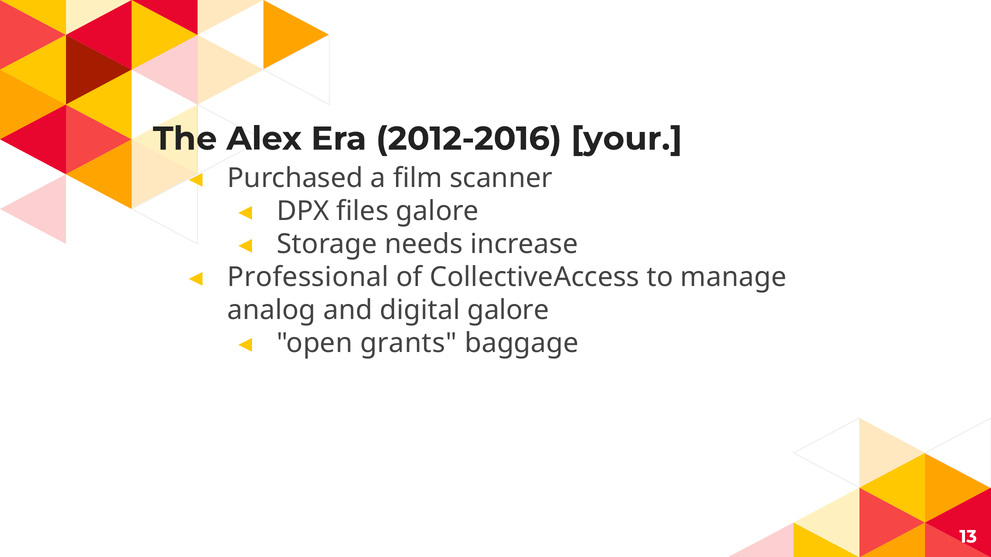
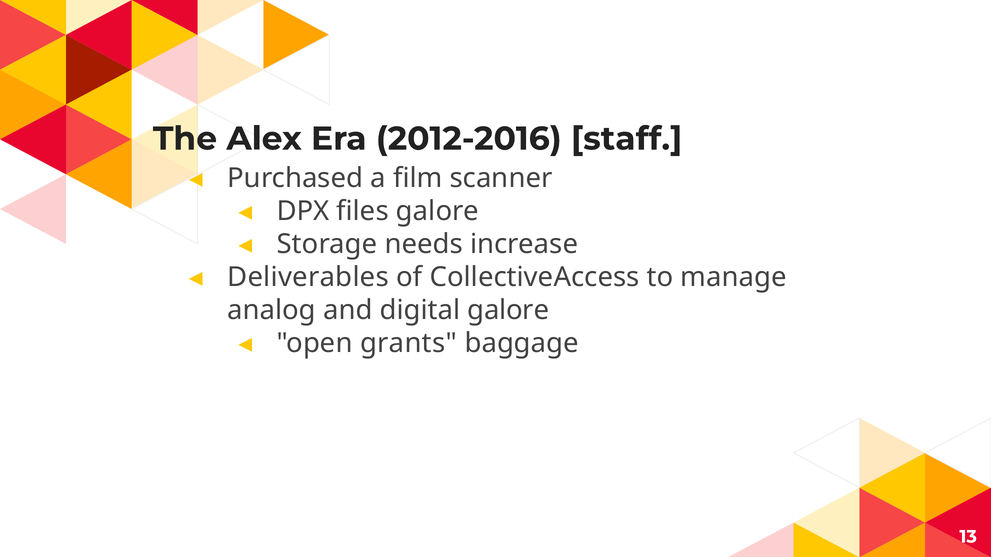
your: your -> staff (627, 139)
Professional: Professional -> Deliverables (308, 278)
